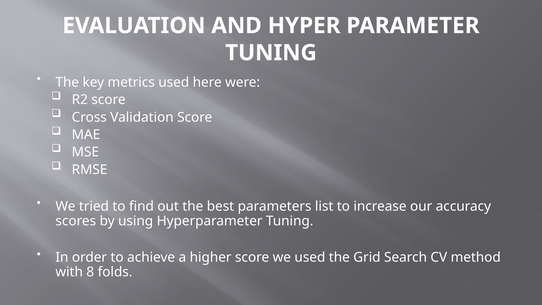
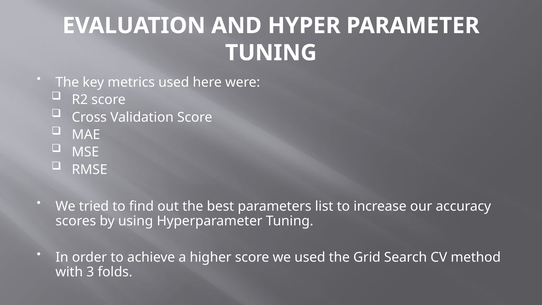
8: 8 -> 3 (90, 272)
